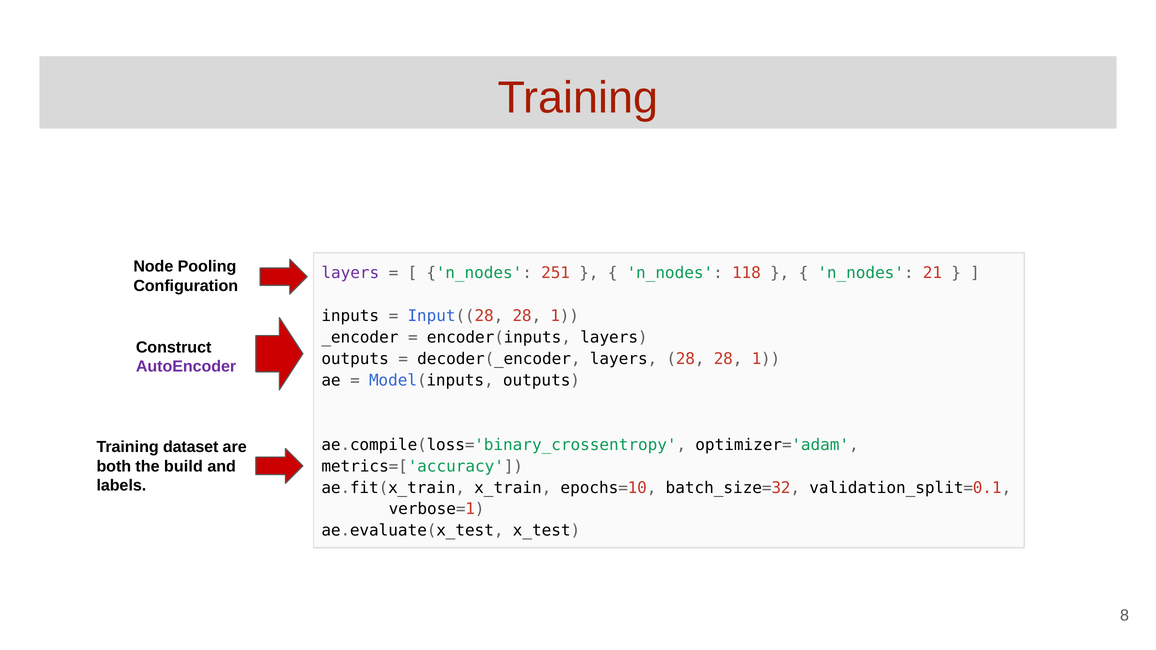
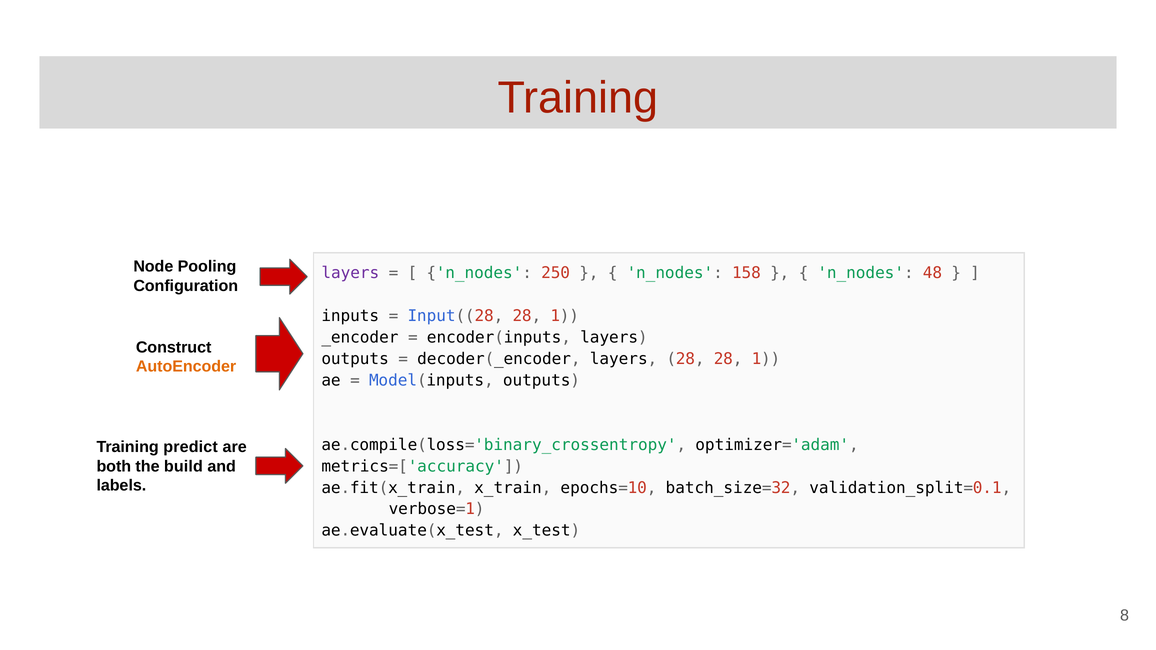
251: 251 -> 250 (556, 273)
118: 118 -> 158 (746, 273)
21: 21 -> 48 (932, 273)
AutoEncoder colour: purple -> orange (186, 367)
dataset: dataset -> predict (191, 447)
